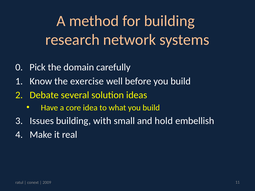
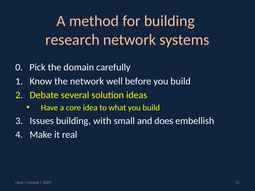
the exercise: exercise -> network (87, 81)
hold: hold -> does (164, 121)
